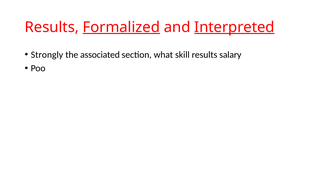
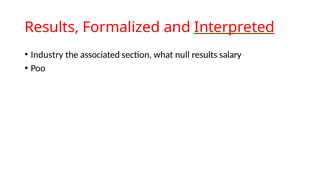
Formalized underline: present -> none (121, 27)
Strongly: Strongly -> Industry (47, 55)
skill: skill -> null (182, 55)
